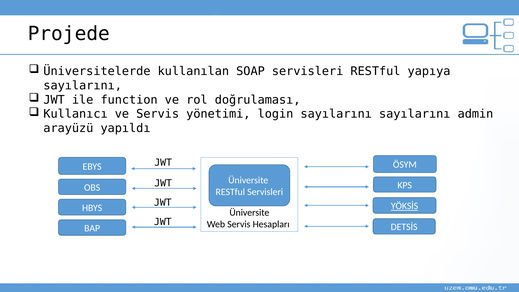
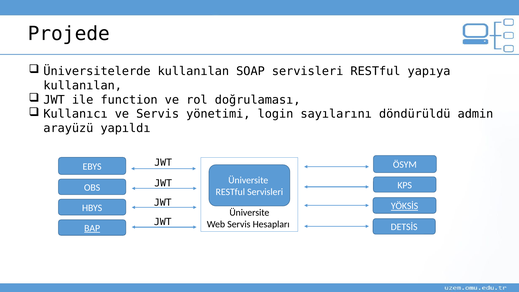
sayılarını: sayılarını -> kullanılan (83, 86)
sayılarını sayılarını: sayılarını -> döndürüldü (415, 114)
BAP underline: none -> present (92, 228)
